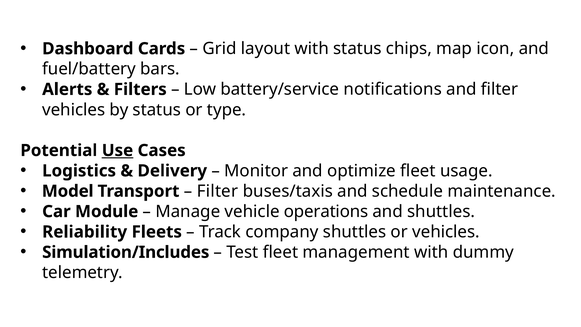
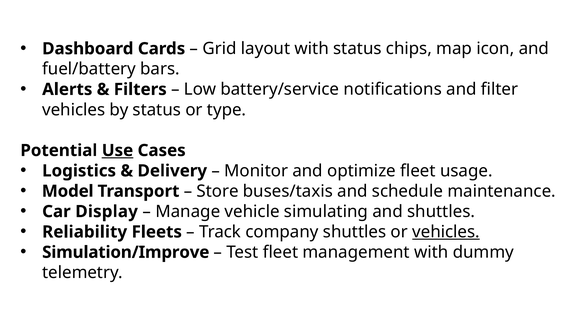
Filter: Filter -> Store (218, 191)
Module: Module -> Display (107, 211)
operations: operations -> simulating (326, 211)
vehicles underline: none -> present (446, 232)
Simulation/Includes: Simulation/Includes -> Simulation/Improve (126, 252)
